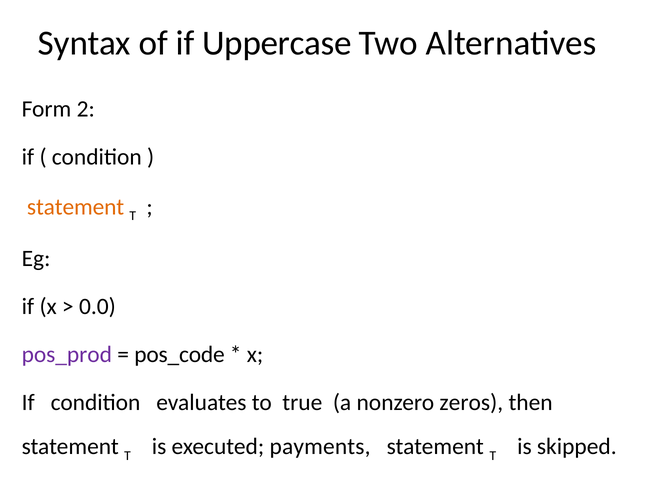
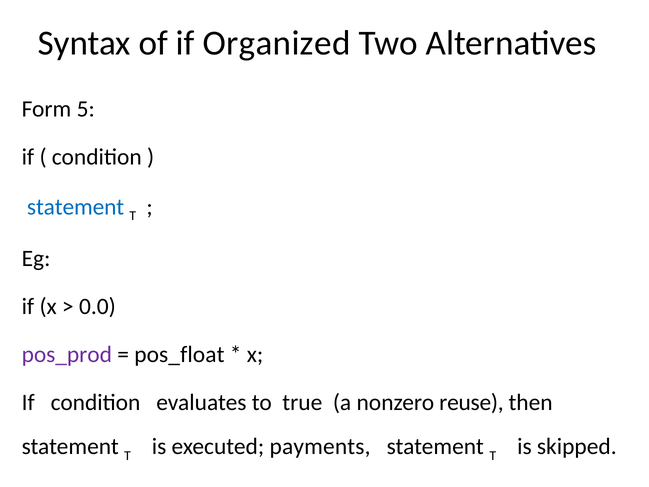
Uppercase: Uppercase -> Organized (277, 43)
2: 2 -> 5 (86, 109)
statement colour: orange -> blue (76, 207)
pos_code: pos_code -> pos_float (179, 354)
zeros: zeros -> reuse (471, 402)
